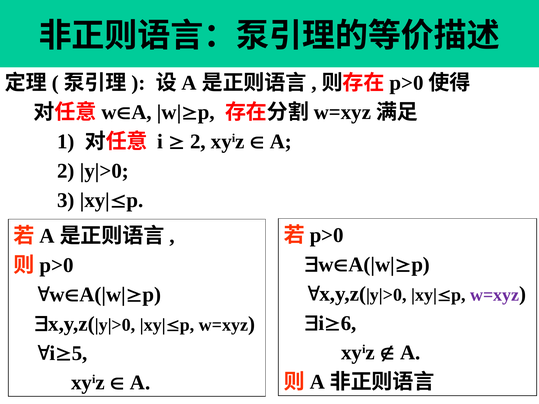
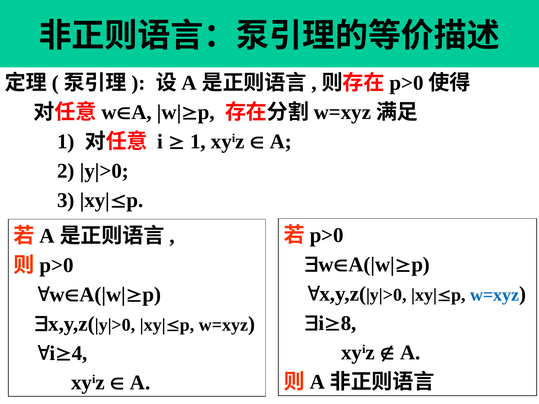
2: 2 -> 1 (198, 142)
w=xyz colour: purple -> blue (495, 295)
6: 6 -> 8 (349, 323)
5: 5 -> 4 (80, 353)
